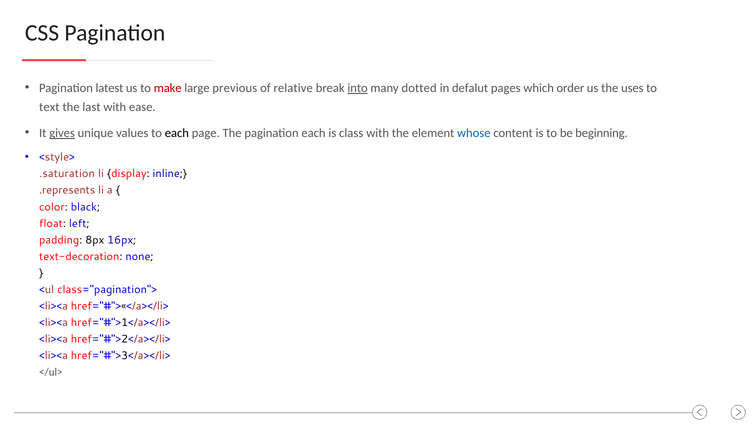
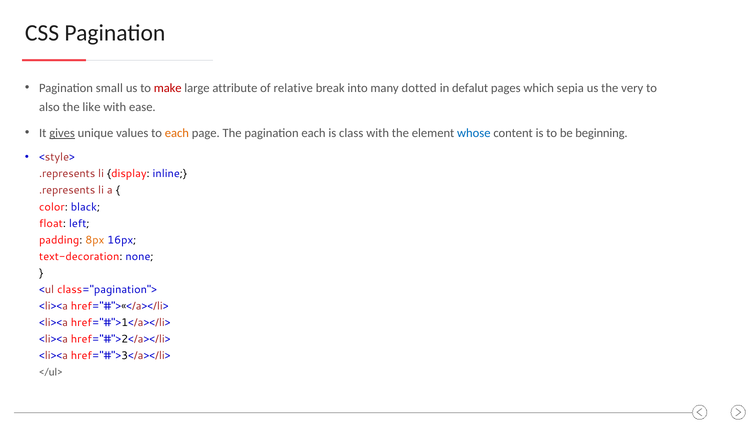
latest: latest -> small (109, 88)
previous: previous -> attribute (235, 88)
into underline: present -> none (358, 88)
order: order -> sepia (570, 88)
uses: uses -> very (632, 88)
text: text -> also (49, 107)
last: last -> like (91, 107)
each colour: black -> orange (177, 133)
.saturation: .saturation -> .represents (67, 174)
8px colour: black -> orange (95, 240)
